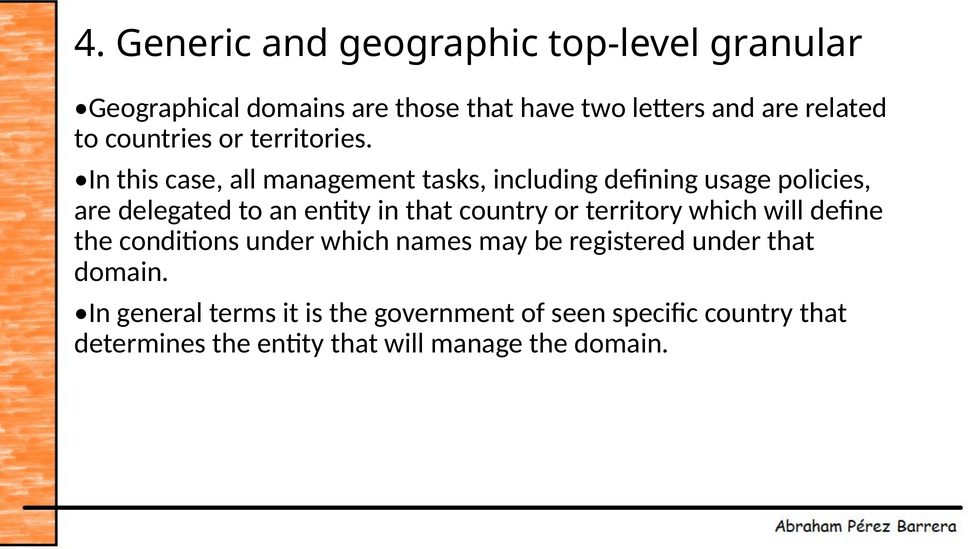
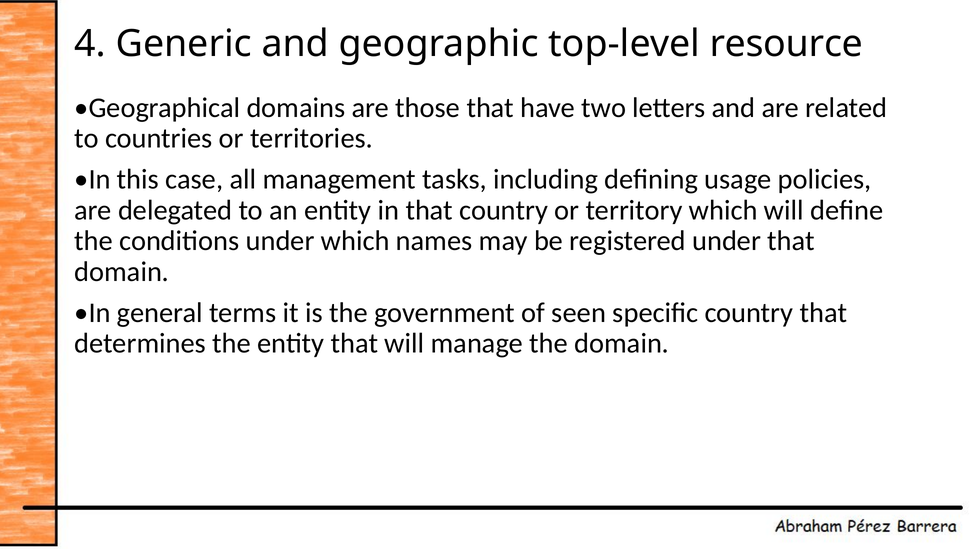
granular: granular -> resource (786, 44)
